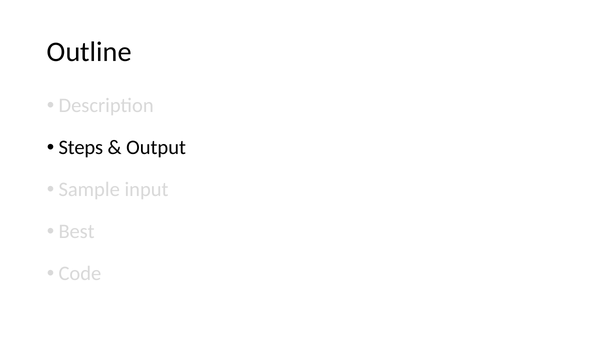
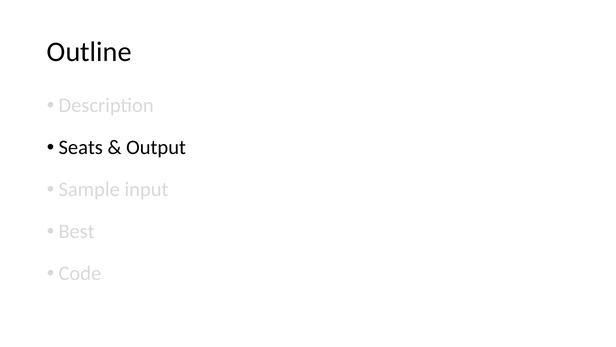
Steps: Steps -> Seats (81, 147)
